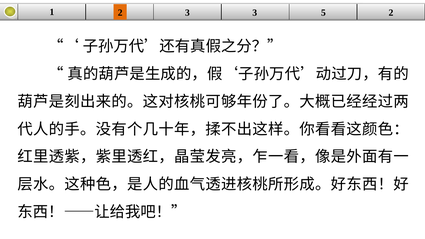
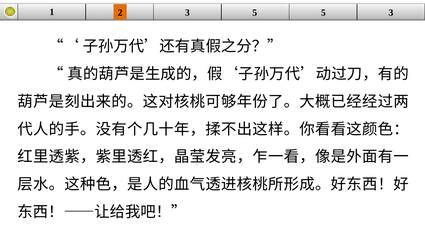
3 3: 3 -> 5 (255, 13)
5 2: 2 -> 3 (391, 13)
